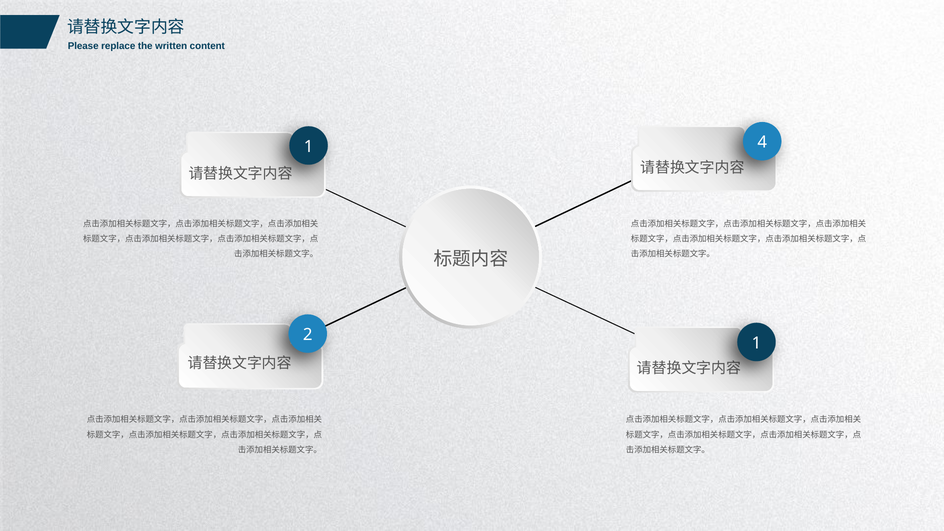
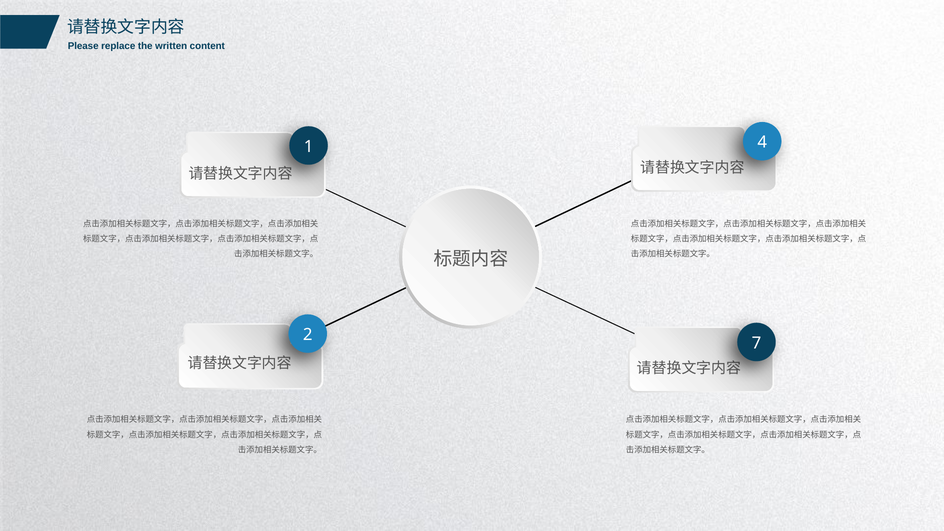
2 1: 1 -> 7 (757, 343)
